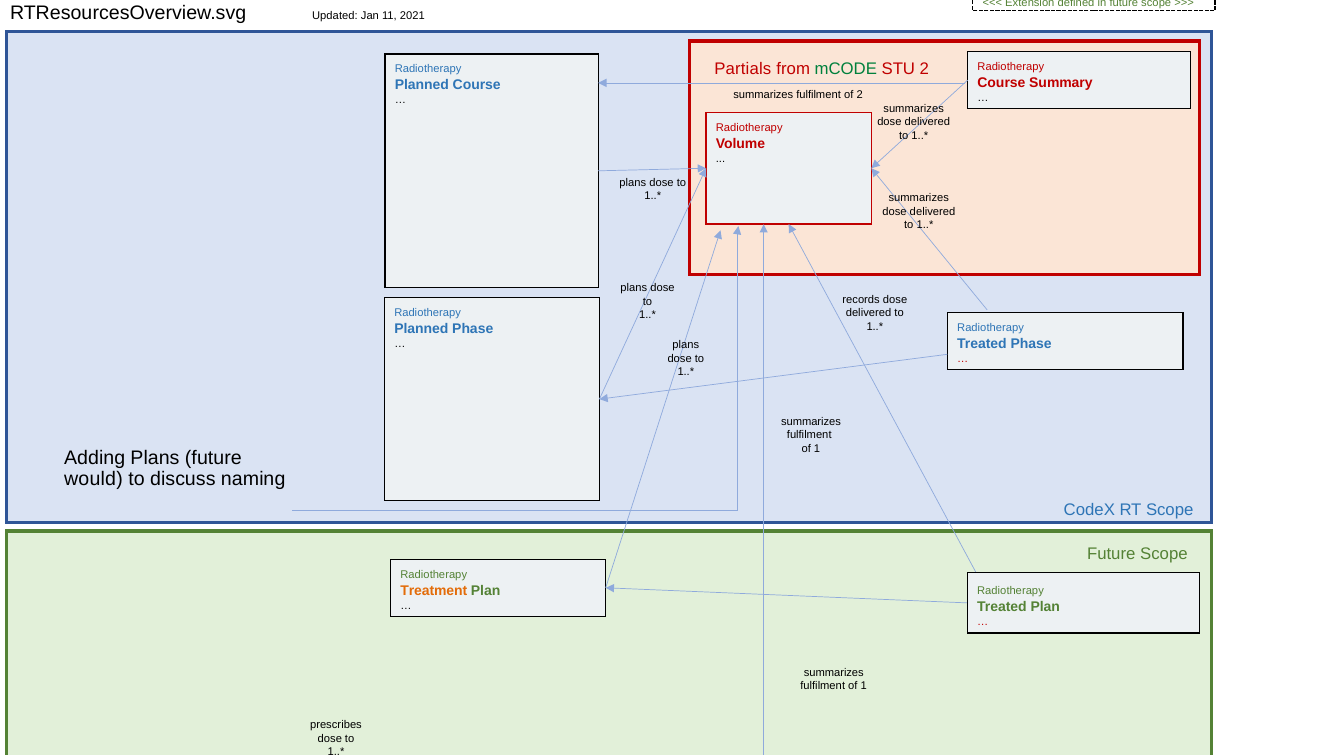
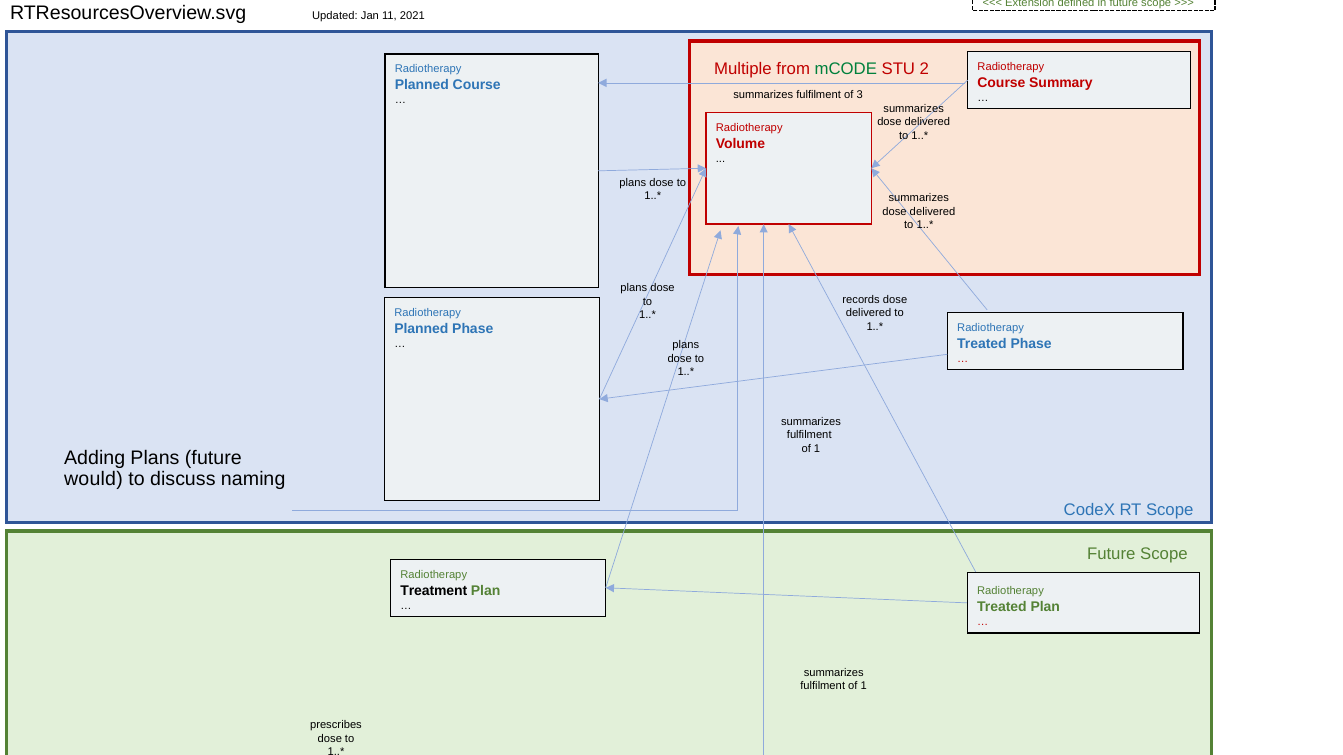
Partials: Partials -> Multiple (743, 69)
of 2: 2 -> 3 (860, 95)
Treatment colour: orange -> black (434, 591)
